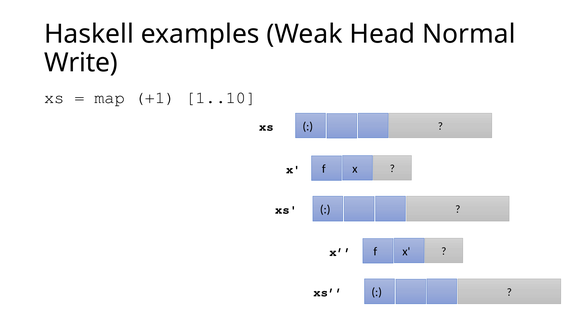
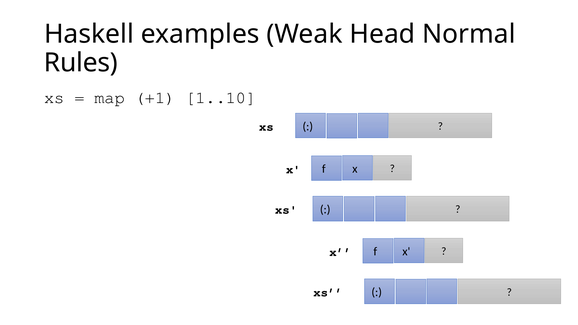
Write: Write -> Rules (81, 63)
